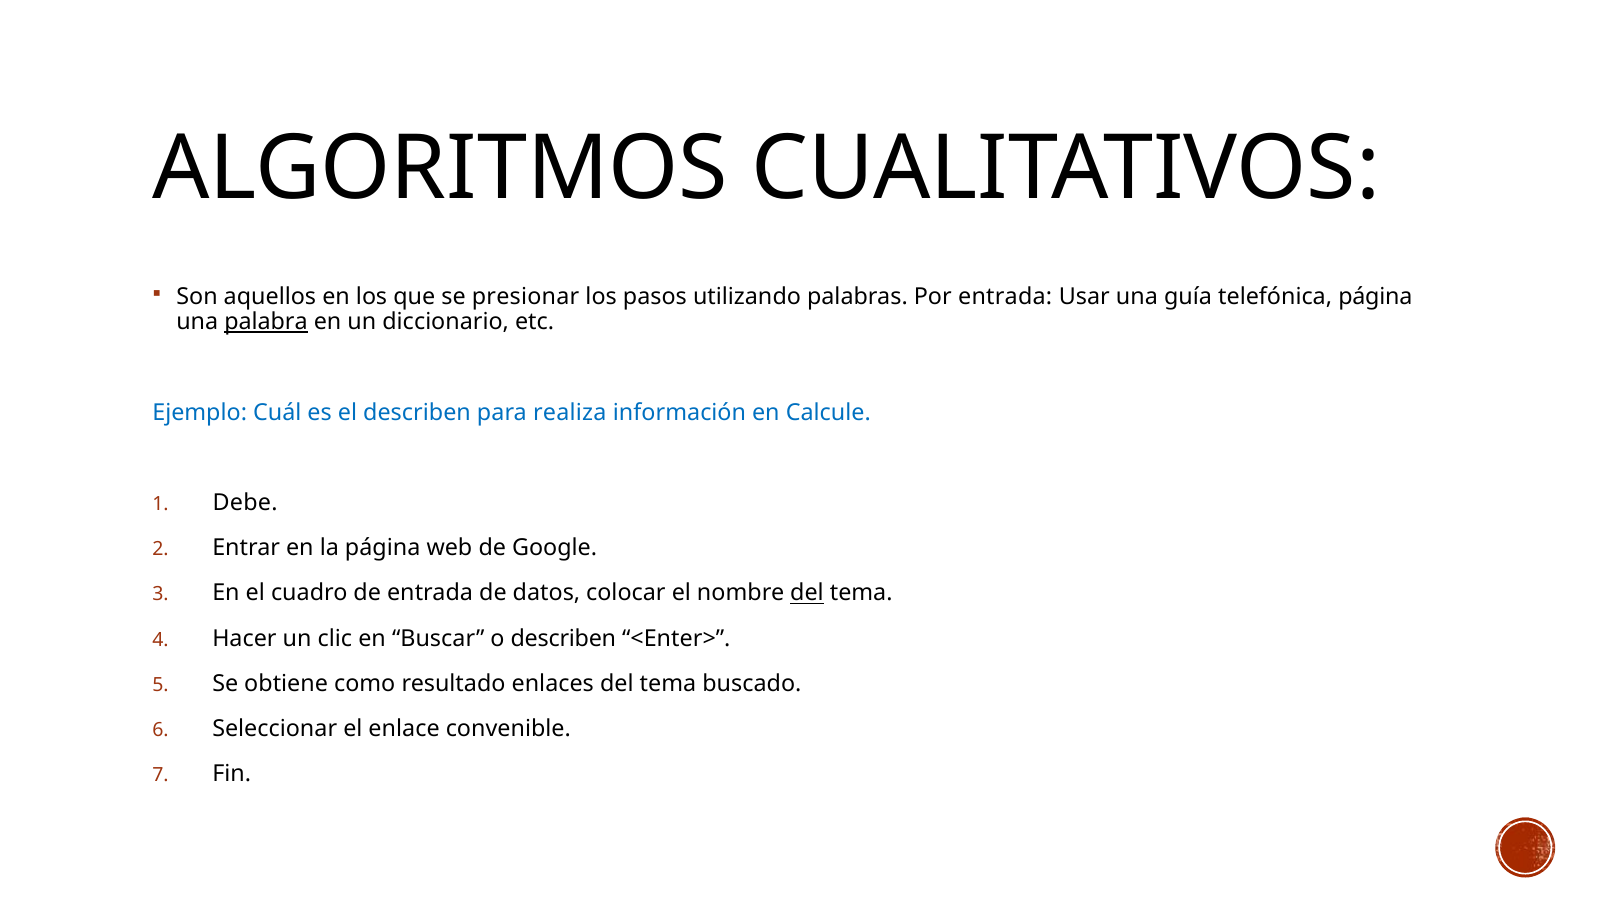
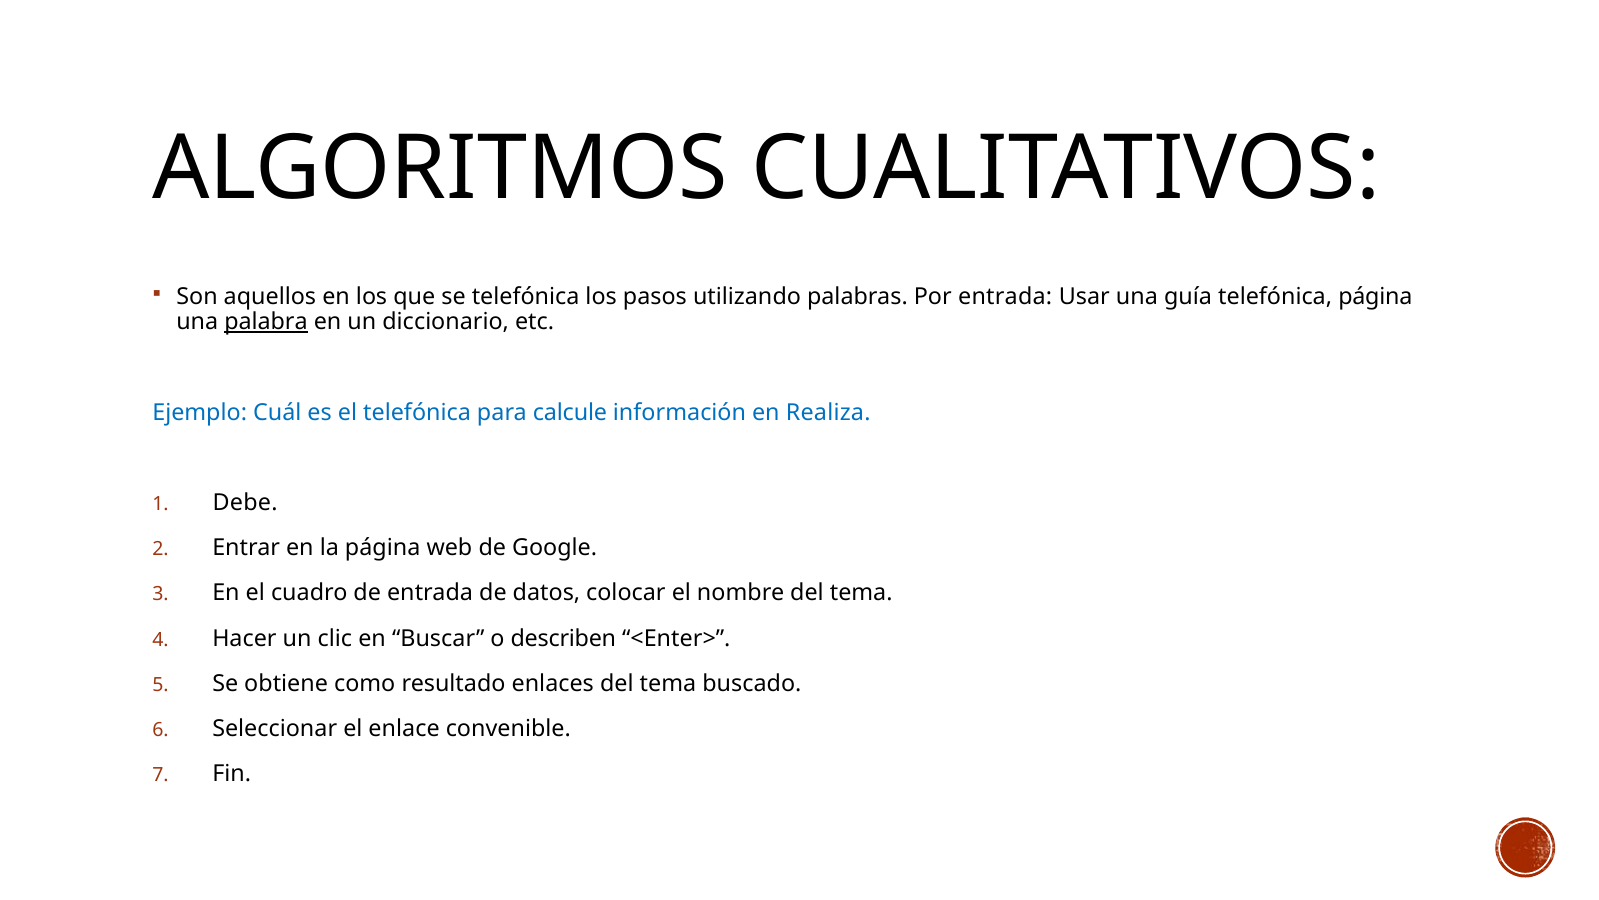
se presionar: presionar -> telefónica (526, 297)
el describen: describen -> telefónica (417, 412)
realiza: realiza -> calcule (570, 412)
Calcule: Calcule -> Realiza (828, 412)
del underline: present -> none (807, 593)
